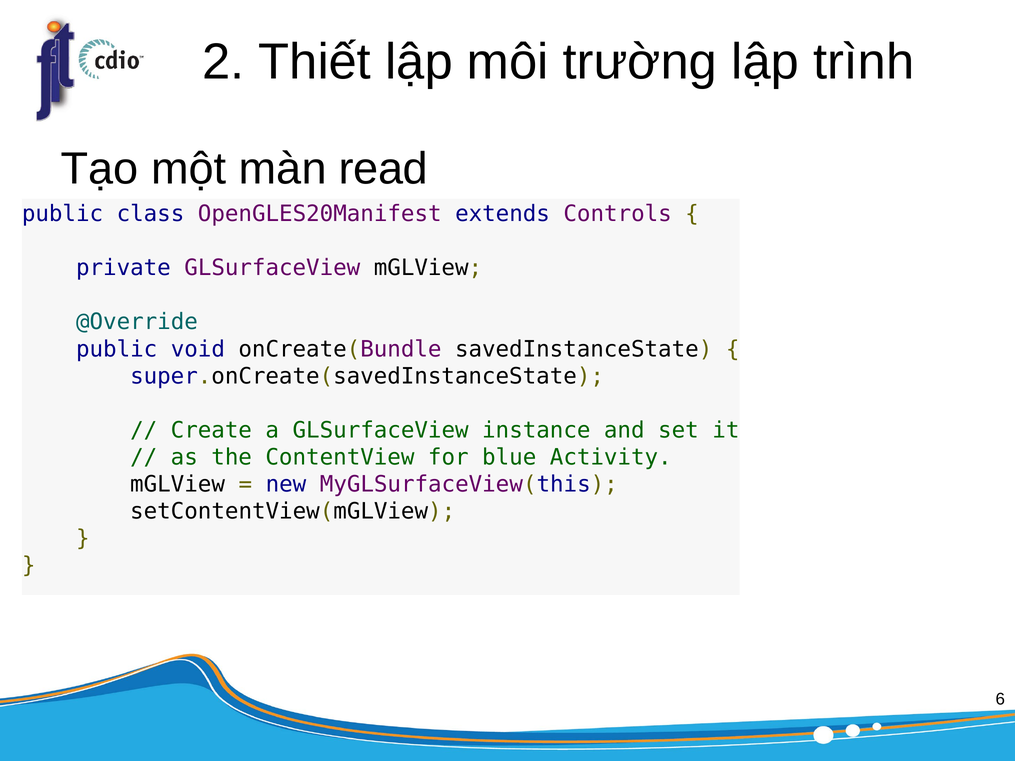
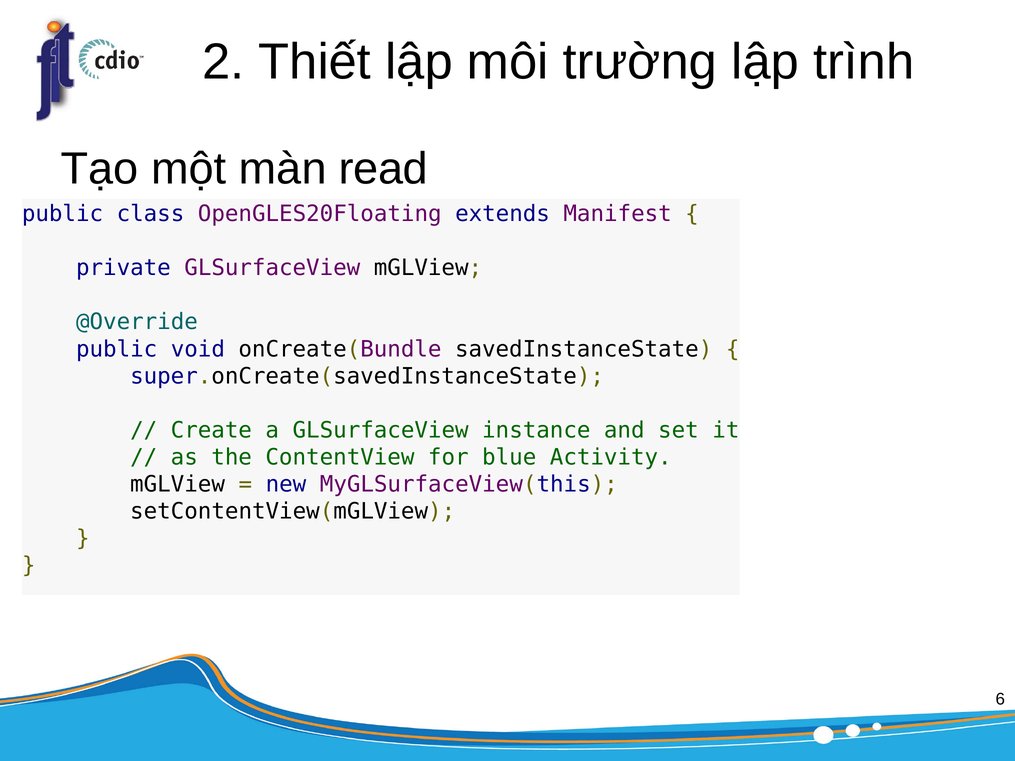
OpenGLES20Manifest: OpenGLES20Manifest -> OpenGLES20Floating (320, 214)
Controls: Controls -> Manifest (618, 214)
